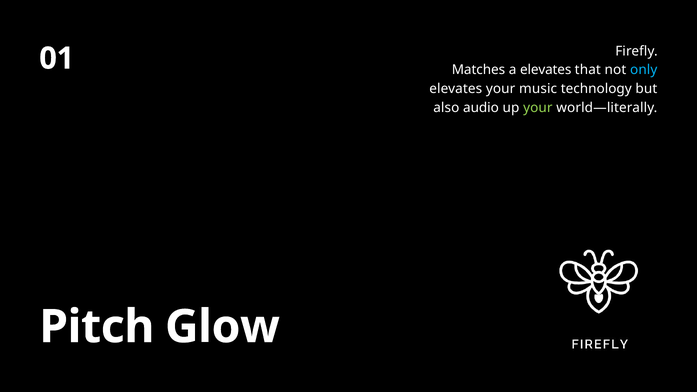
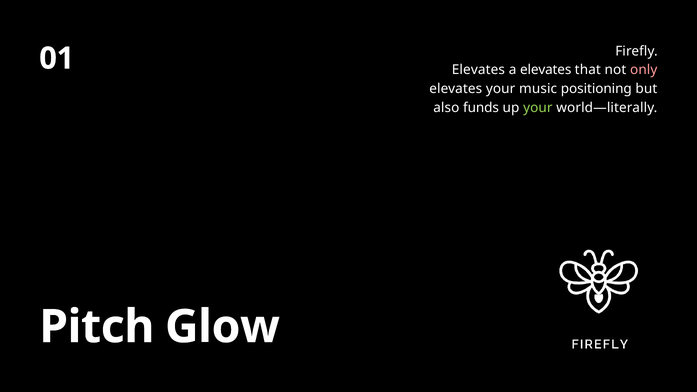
Matches: Matches -> Elevates (478, 70)
only colour: light blue -> pink (644, 70)
technology: technology -> positioning (596, 89)
audio: audio -> funds (481, 108)
